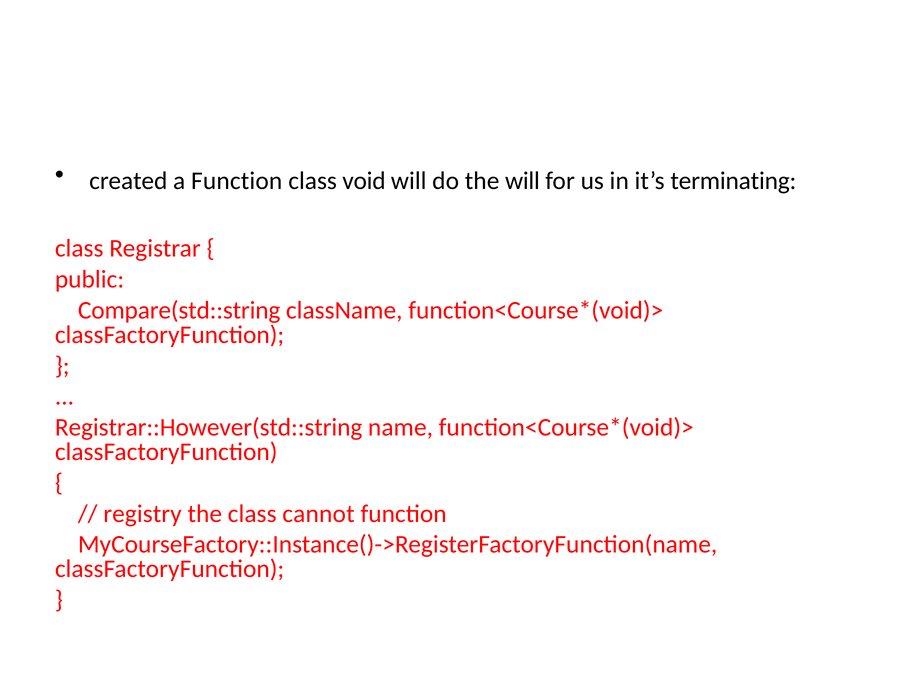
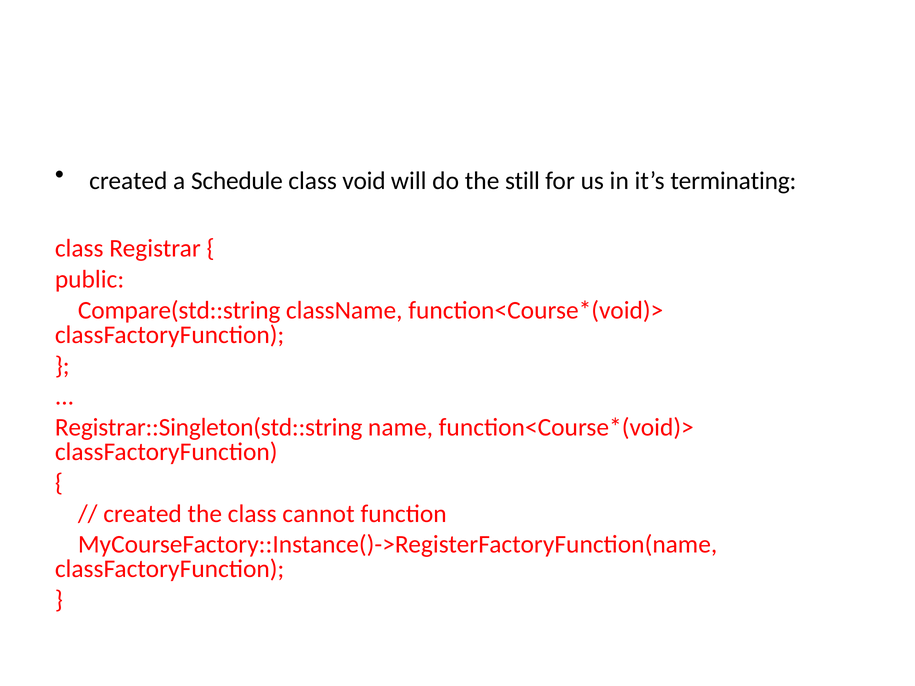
a Function: Function -> Schedule (237, 181)
the will: will -> still (522, 181)
Registrar::However(std::string: Registrar::However(std::string -> Registrar::Singleton(std::string (209, 428)
registry: registry -> created (143, 514)
